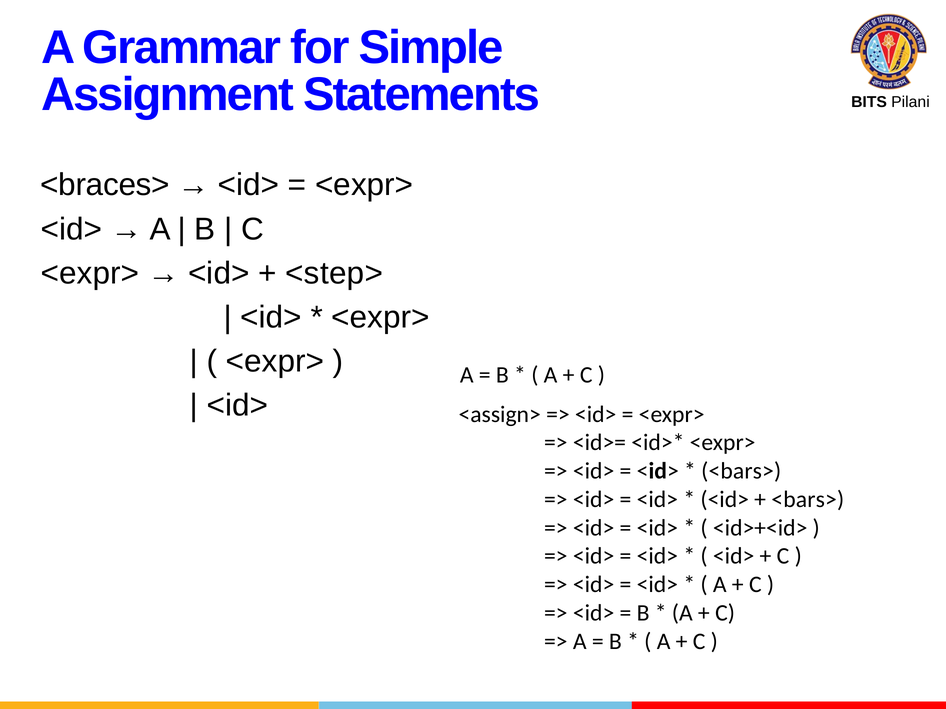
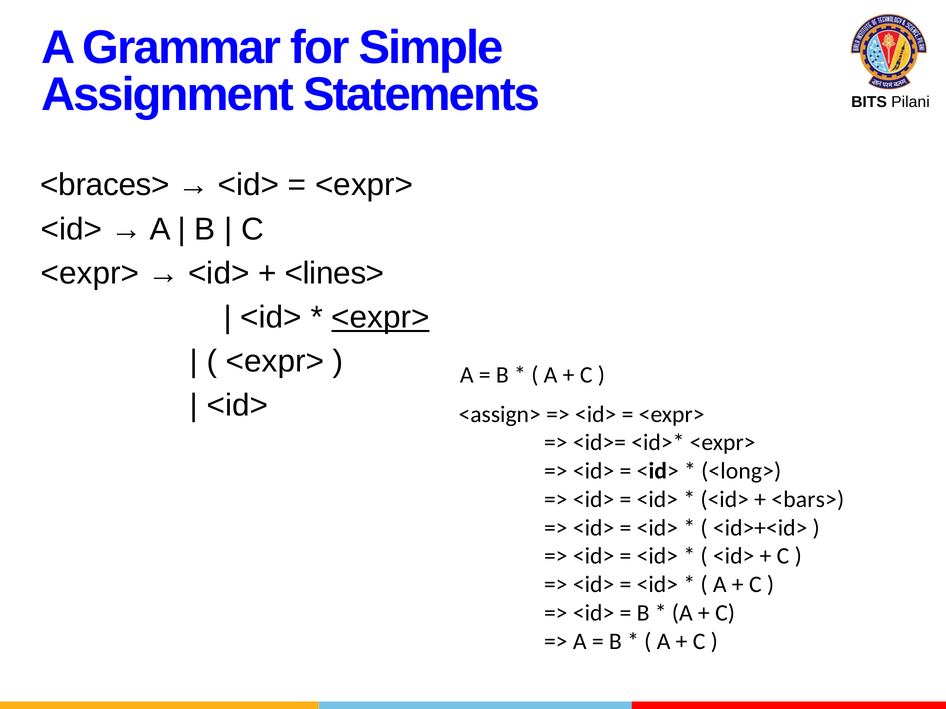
<step>: <step> -> <lines> (334, 273)
<expr> underline: none -> present (381, 318)
<bars>: <bars> -> <long> (741, 471)
